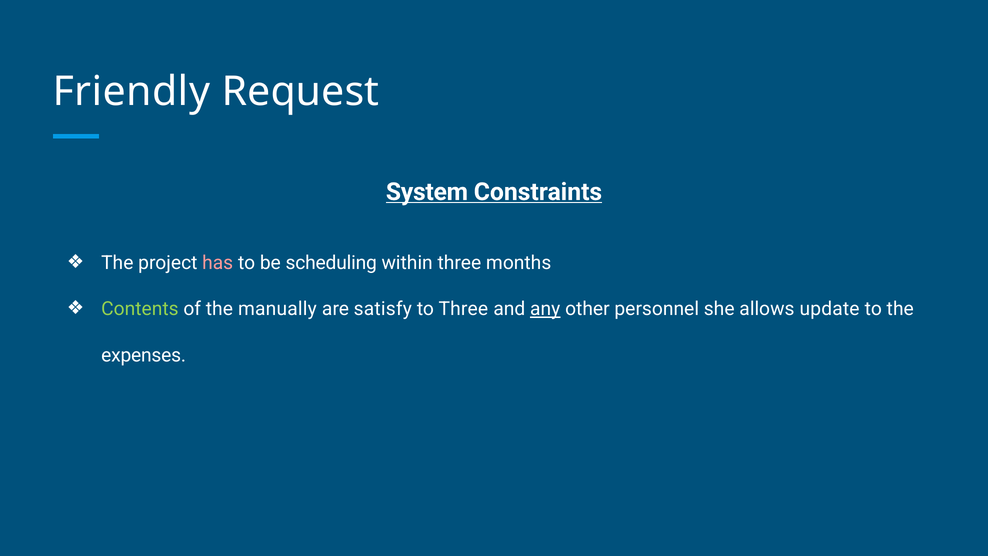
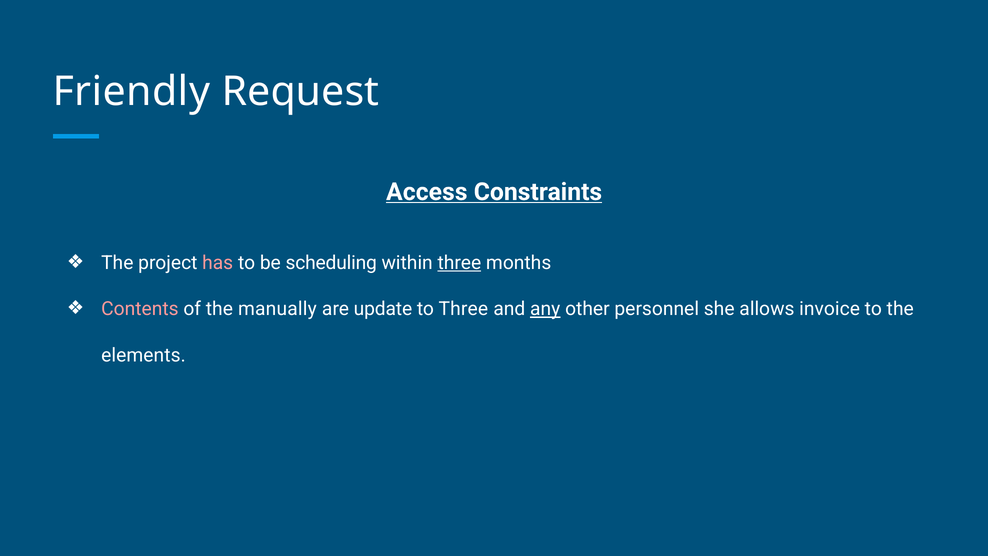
System: System -> Access (427, 192)
three underline: none -> present (459, 263)
Contents colour: light green -> pink (140, 309)
satisfy: satisfy -> update (383, 309)
update: update -> invoice (830, 309)
expenses: expenses -> elements (143, 355)
